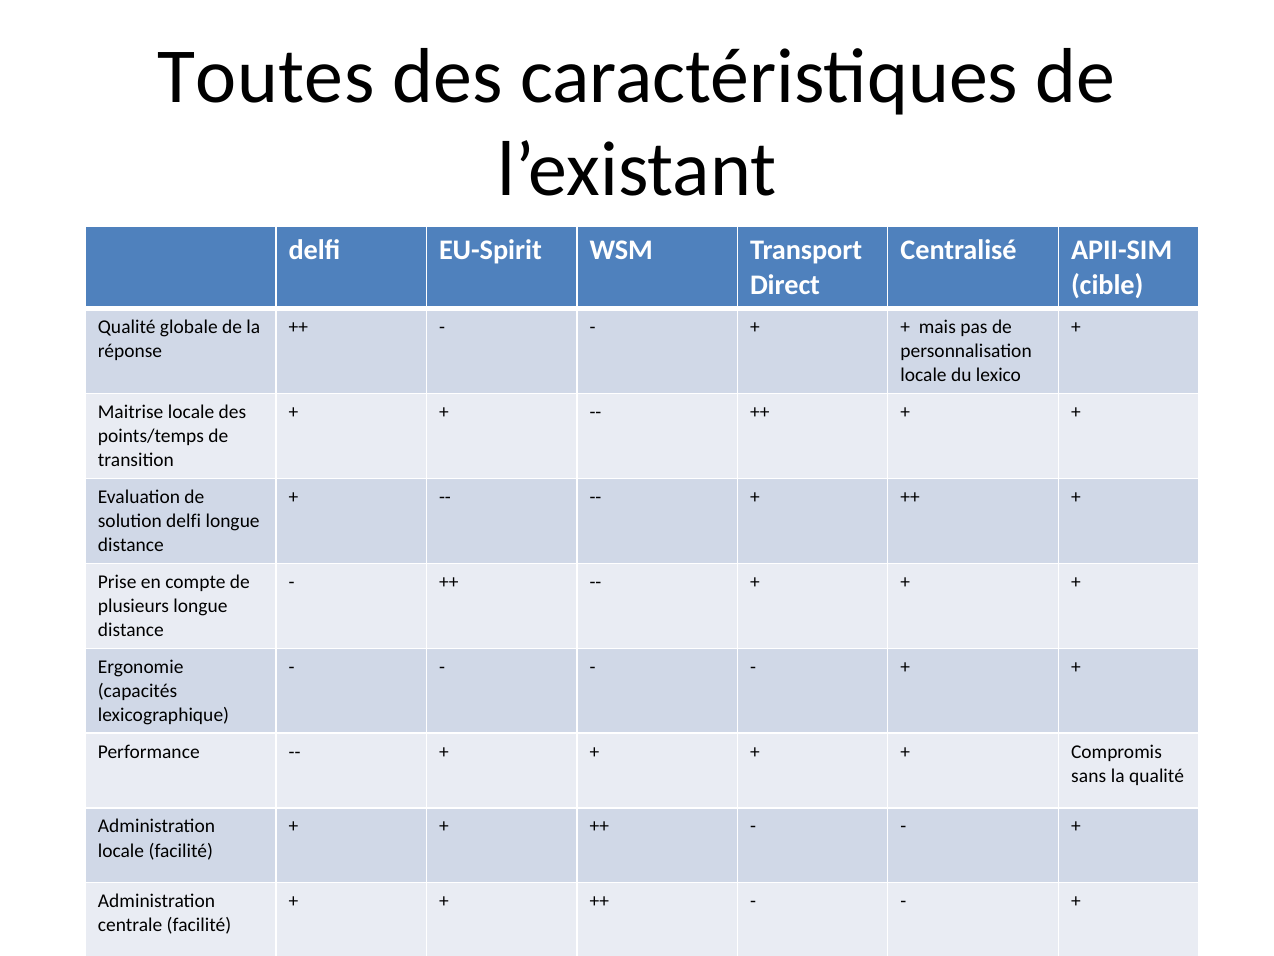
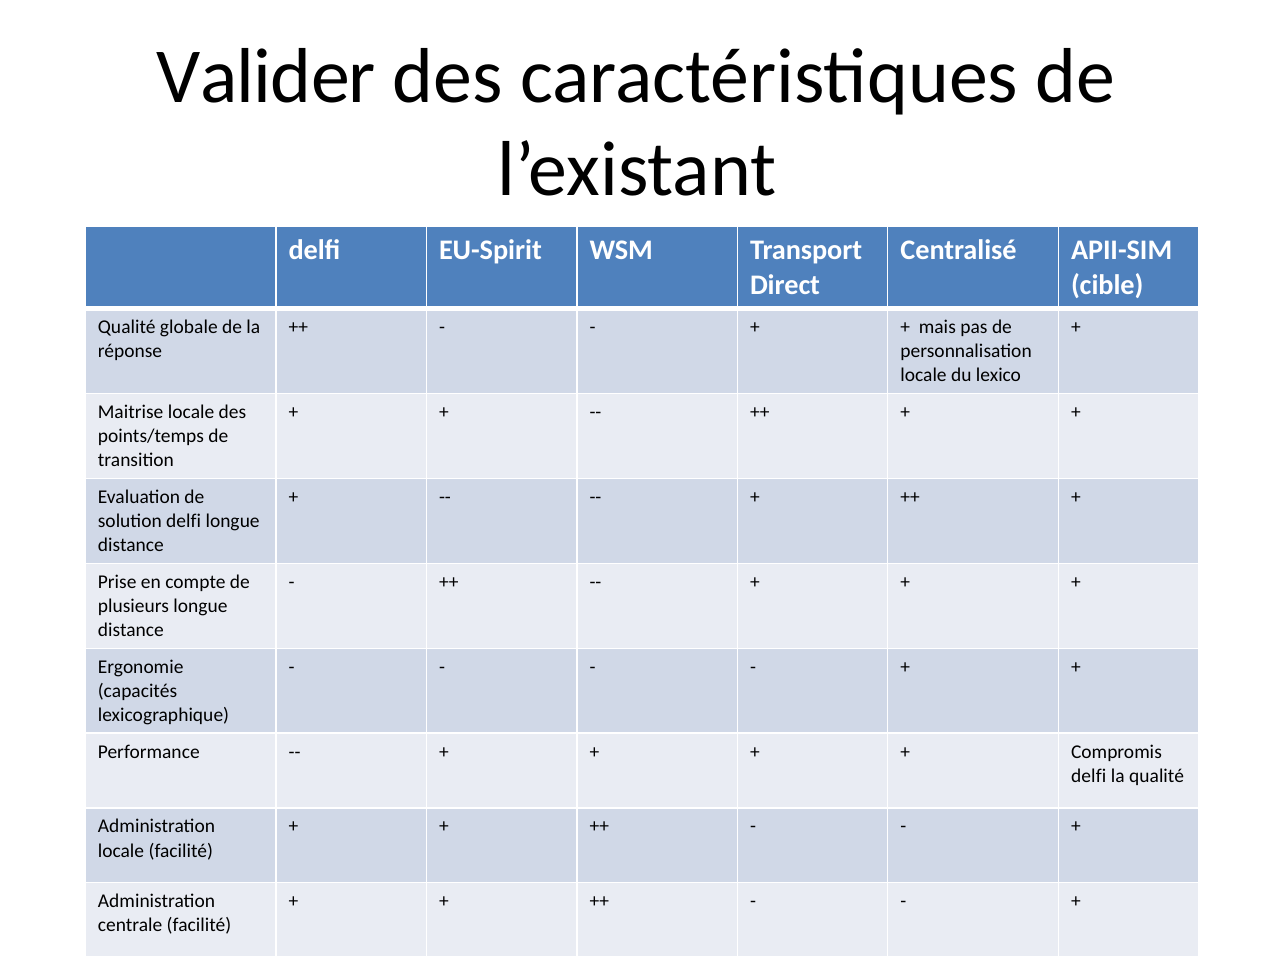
Toutes: Toutes -> Valider (266, 77)
sans: sans -> delfi (1089, 775)
